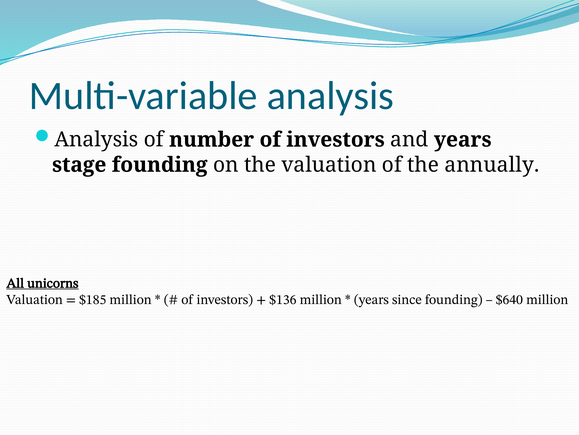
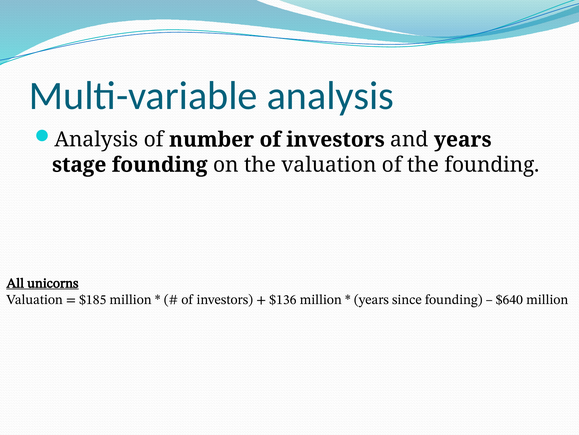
the annually: annually -> founding (492, 165)
